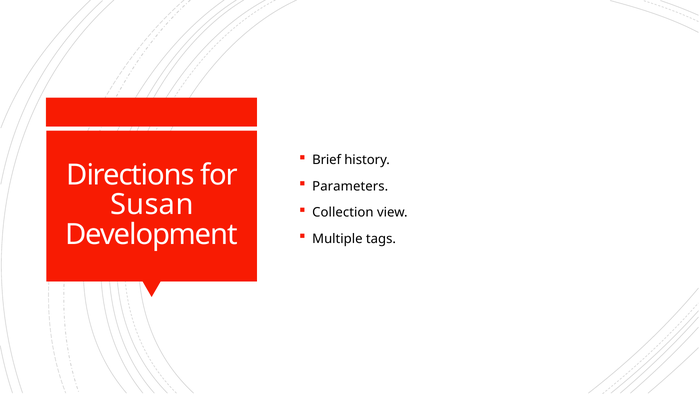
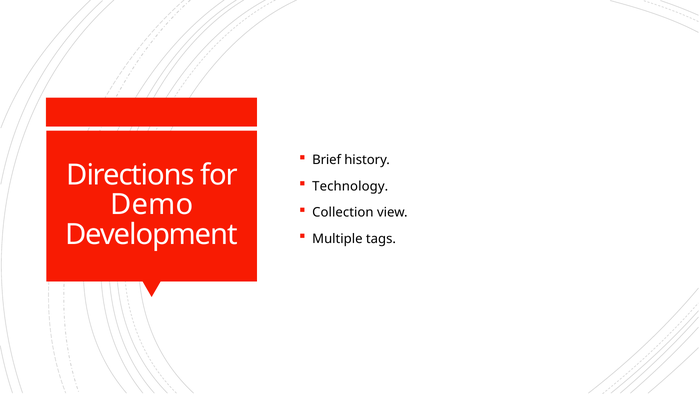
Parameters: Parameters -> Technology (350, 186)
Susan: Susan -> Demo (152, 205)
